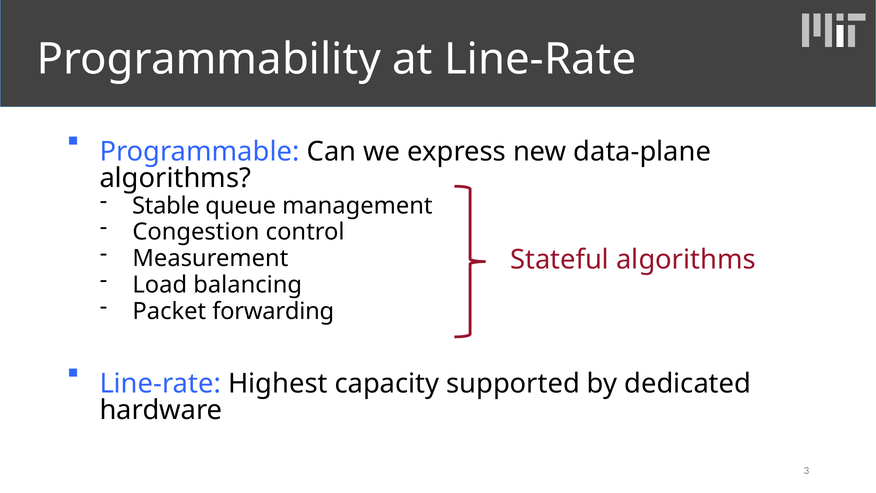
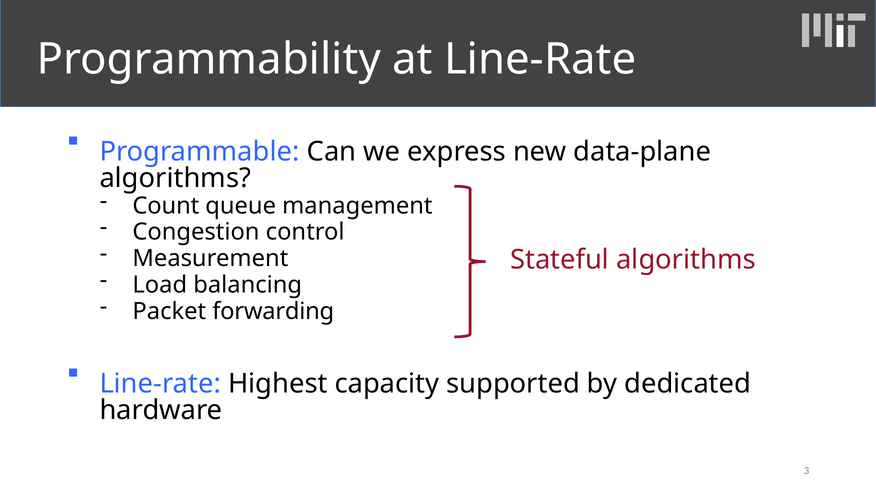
Stable: Stable -> Count (166, 206)
